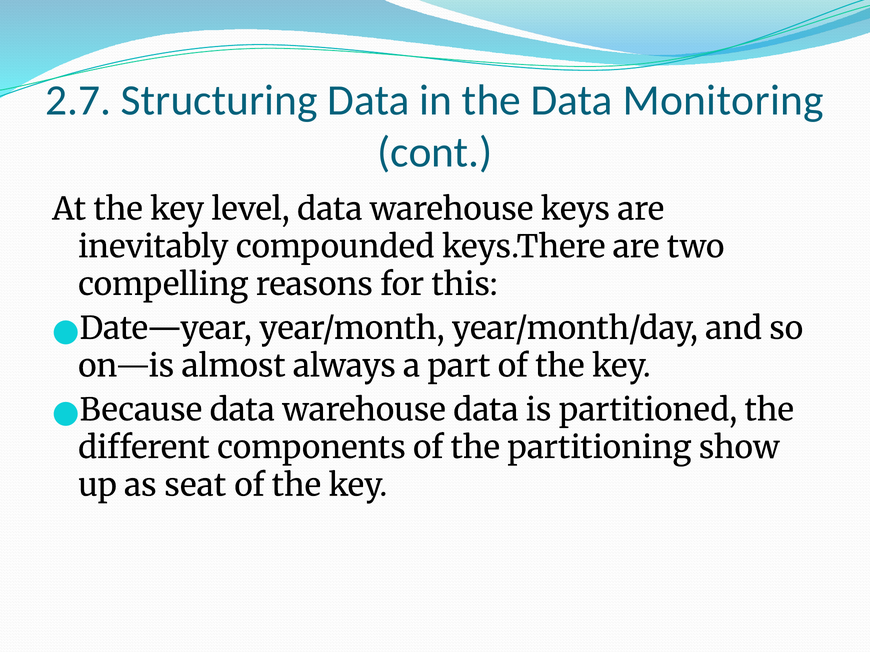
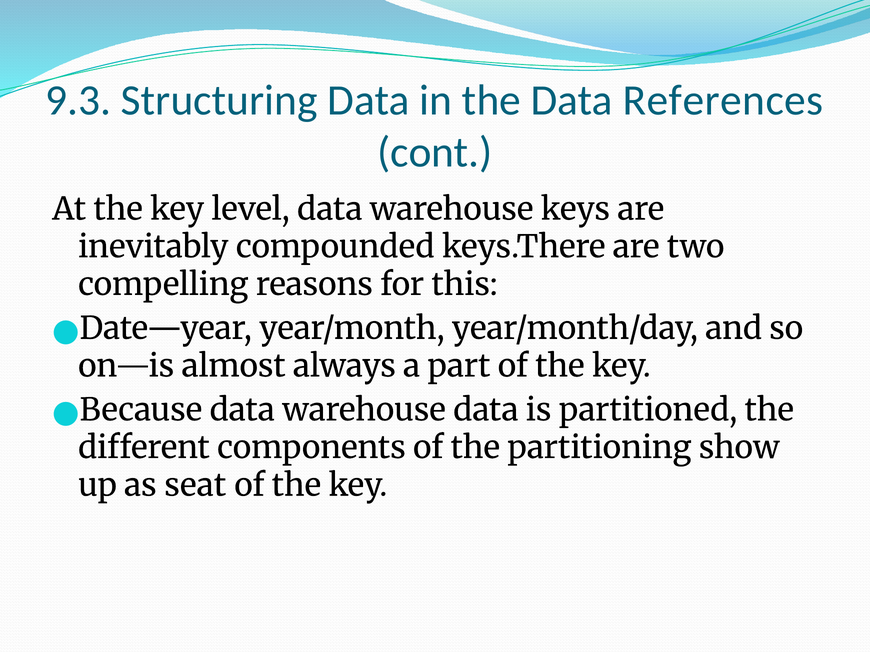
2.7: 2.7 -> 9.3 (78, 101)
Monitoring: Monitoring -> References (723, 101)
